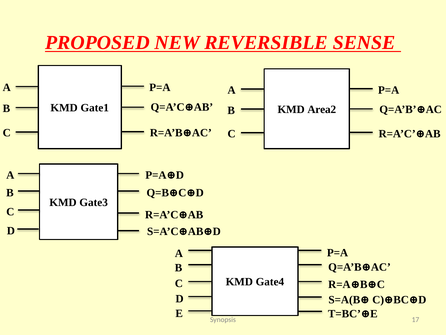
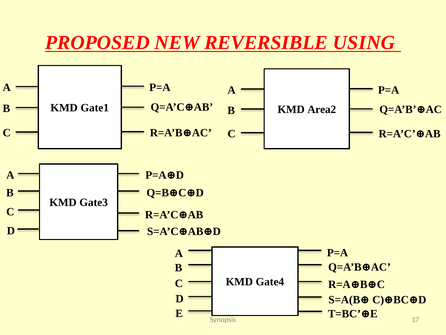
SENSE: SENSE -> USING (364, 43)
